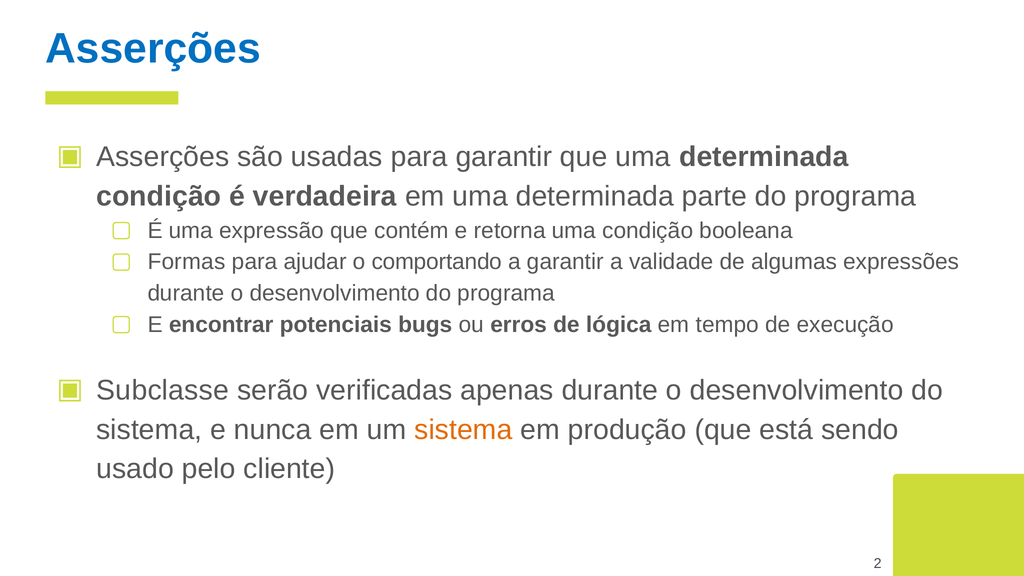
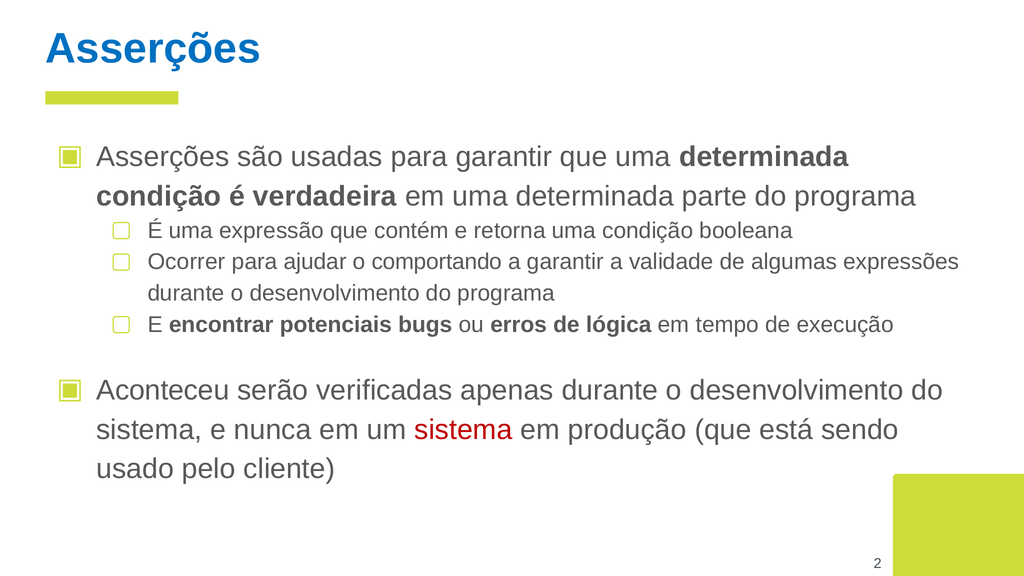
Formas: Formas -> Ocorrer (187, 262)
Subclasse: Subclasse -> Aconteceu (163, 390)
sistema colour: orange -> red (463, 430)
